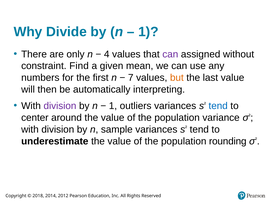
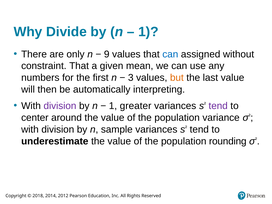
4: 4 -> 9 (107, 54)
can colour: purple -> blue (170, 54)
constraint Find: Find -> That (79, 66)
7: 7 -> 3 (131, 78)
outliers: outliers -> greater (136, 106)
tend colour: blue -> purple (218, 106)
